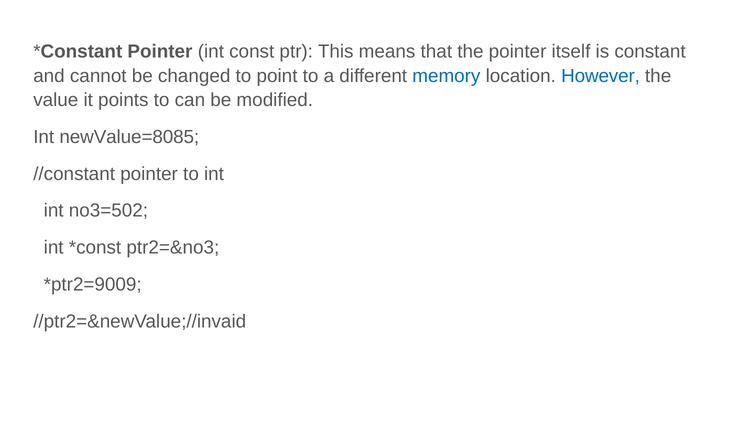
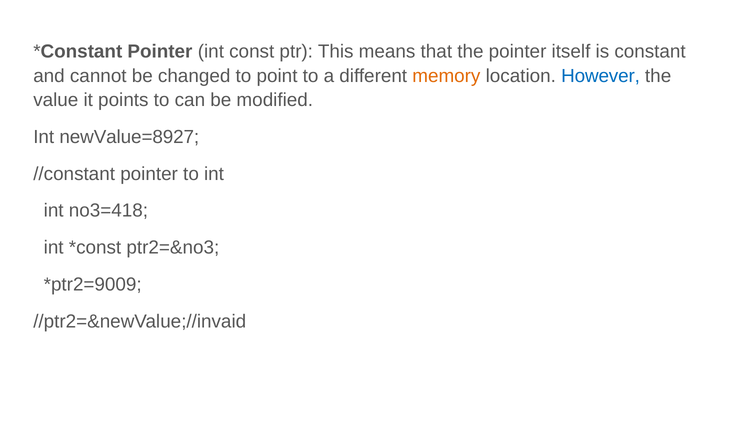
memory colour: blue -> orange (446, 76)
newValue=8085: newValue=8085 -> newValue=8927 (129, 137)
no3=502: no3=502 -> no3=418 (108, 211)
